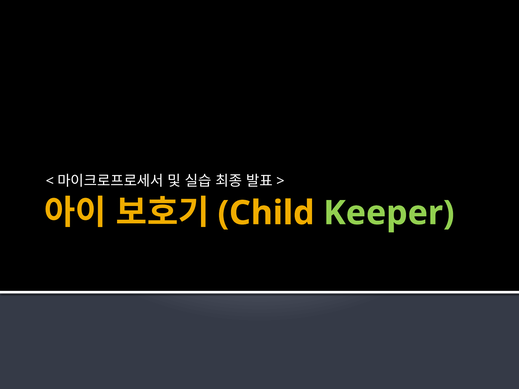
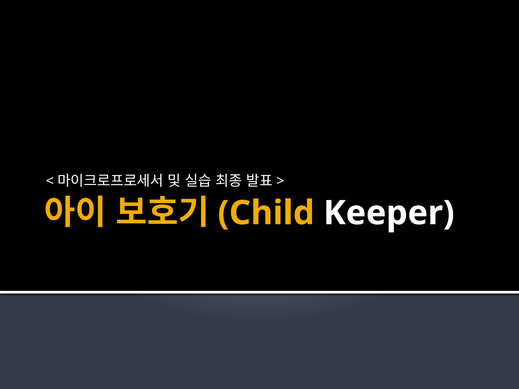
Keeper colour: light green -> white (389, 213)
